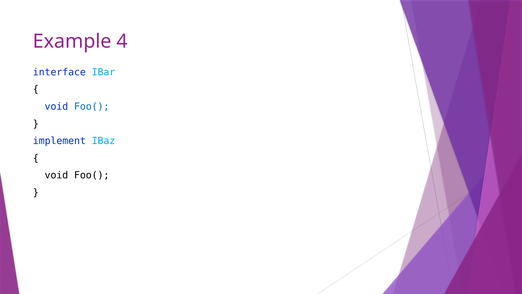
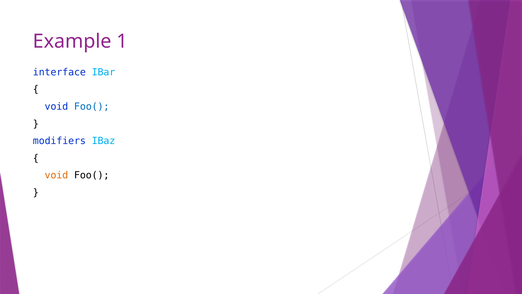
4: 4 -> 1 (122, 41)
implement: implement -> modifiers (59, 141)
void colour: black -> orange (56, 175)
